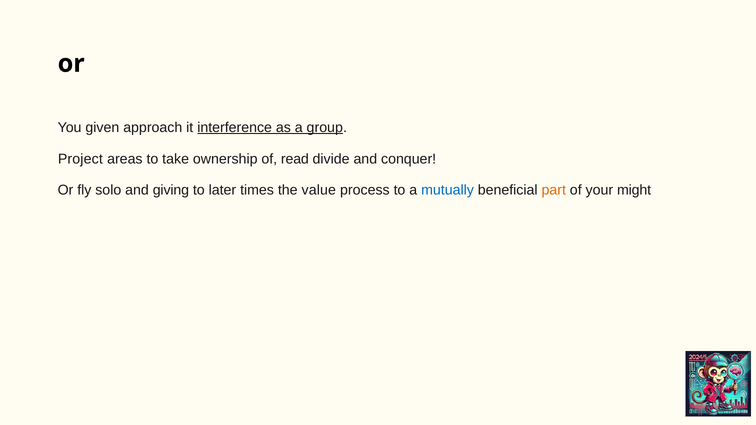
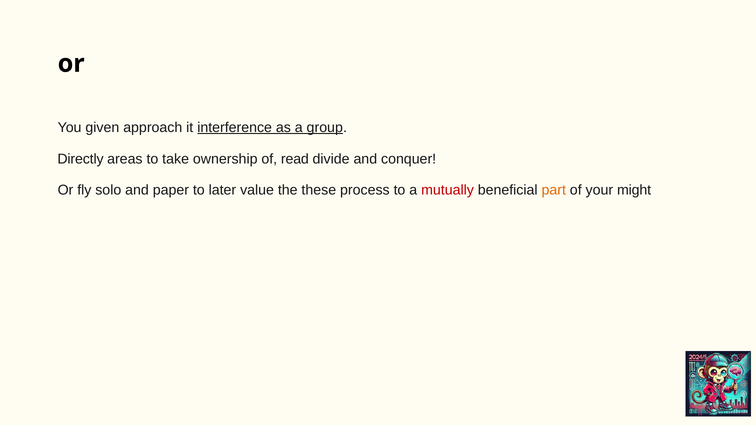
Project: Project -> Directly (81, 159)
giving: giving -> paper (171, 190)
times: times -> value (257, 190)
value: value -> these (319, 190)
mutually colour: blue -> red (448, 190)
